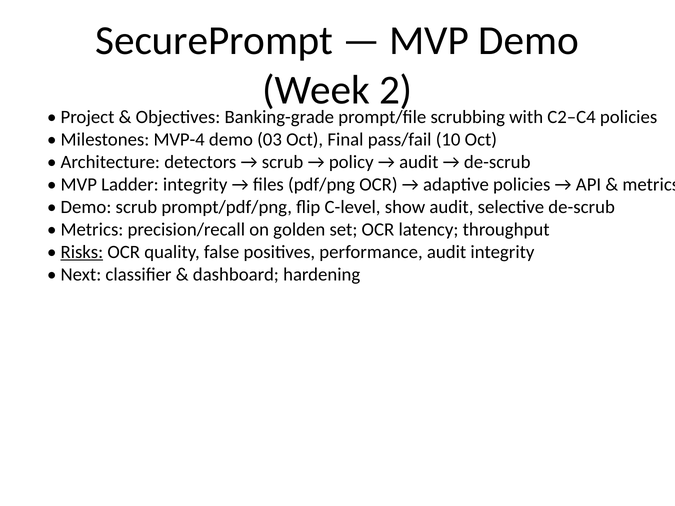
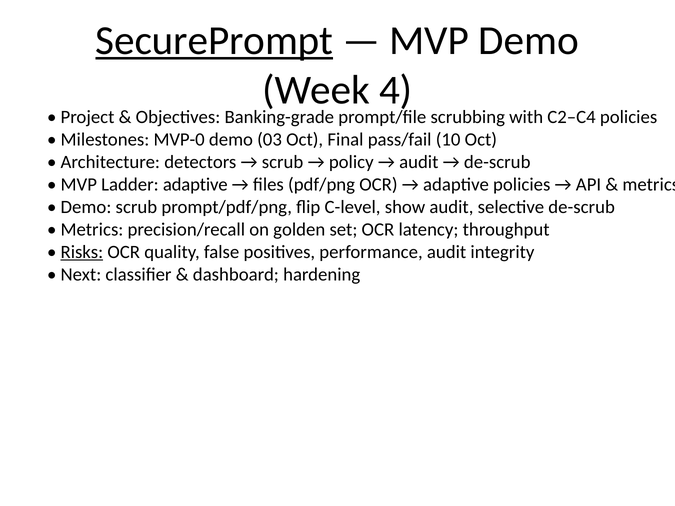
SecurePrompt underline: none -> present (214, 41)
2: 2 -> 4 (396, 90)
MVP-4: MVP-4 -> MVP-0 (179, 140)
Ladder integrity: integrity -> adaptive (195, 185)
